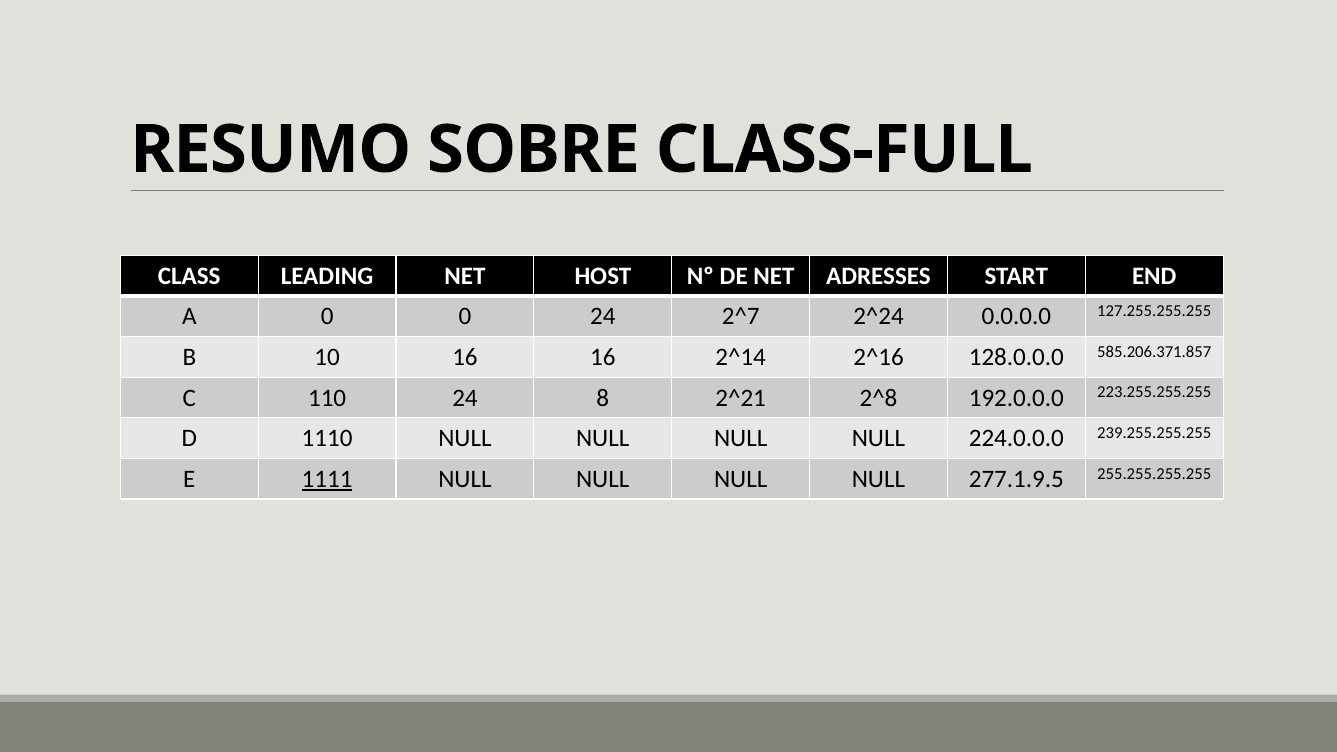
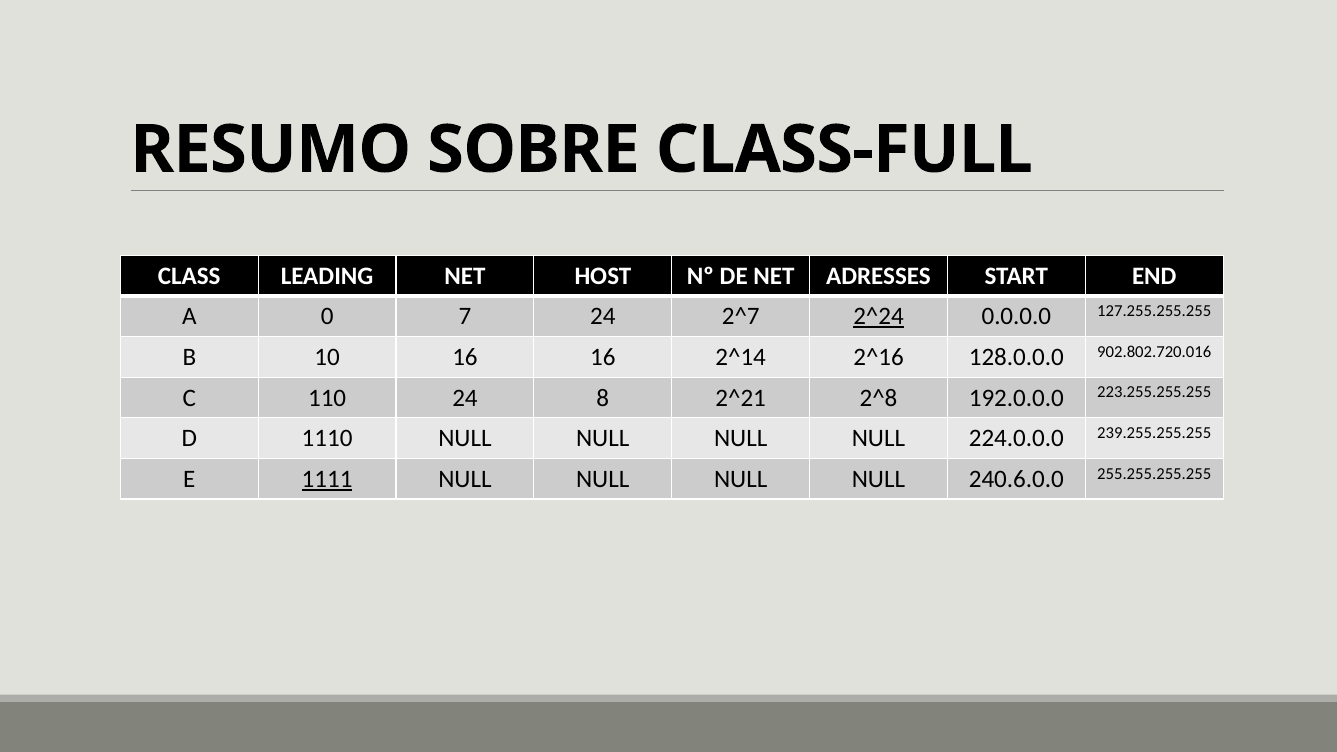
0 0: 0 -> 7 (465, 316)
2^24 underline: none -> present (879, 316)
585.206.371.857: 585.206.371.857 -> 902.802.720.016 (1154, 352)
277.1.9.5: 277.1.9.5 -> 240.6.0.0 (1016, 479)
